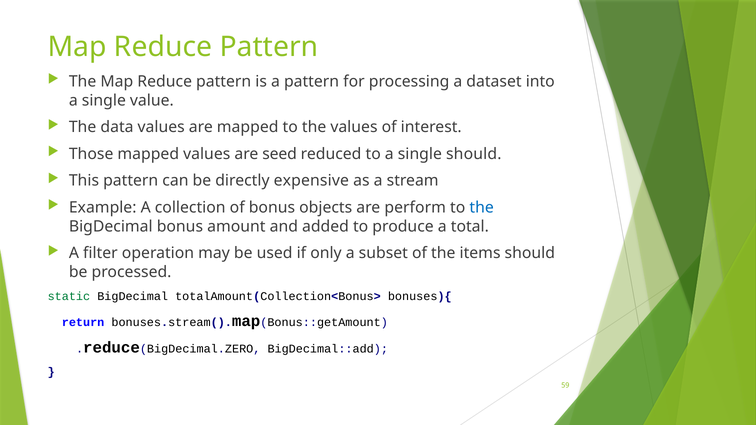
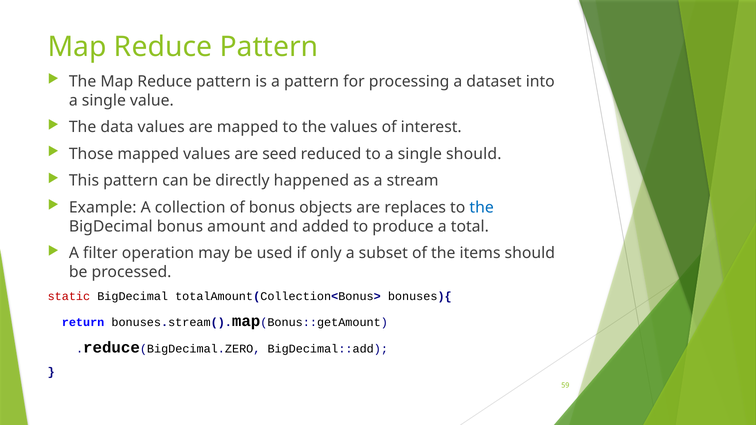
expensive: expensive -> happened (311, 181)
perform: perform -> replaces (415, 208)
static colour: green -> red (69, 296)
